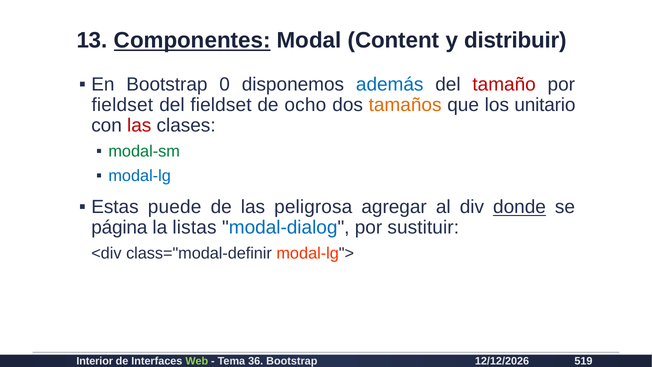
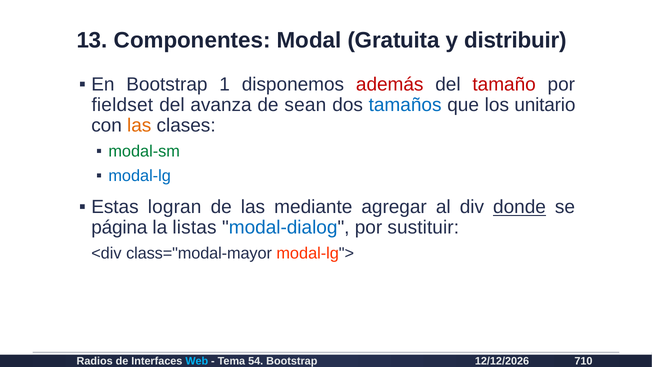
Componentes underline: present -> none (192, 40)
Content: Content -> Gratuita (394, 40)
0: 0 -> 1 (225, 85)
además colour: blue -> red (390, 85)
del fieldset: fieldset -> avanza (221, 105)
ocho: ocho -> sean (305, 105)
tamaños colour: orange -> blue (405, 105)
las colour: red -> orange (139, 126)
puede: puede -> logran (175, 207)
peligrosa: peligrosa -> mediante (313, 207)
class="modal-definir: class="modal-definir -> class="modal-mayor (199, 253)
Interior: Interior -> Radios (95, 361)
Web colour: light green -> light blue (197, 361)
36: 36 -> 54 (256, 361)
519: 519 -> 710 (583, 361)
